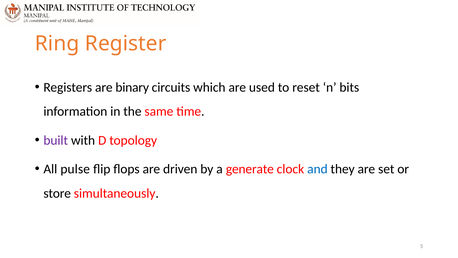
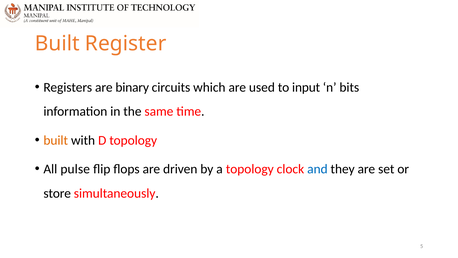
Ring: Ring -> Built (57, 44)
reset: reset -> input (306, 87)
built colour: purple -> orange (56, 140)
a generate: generate -> topology (250, 169)
